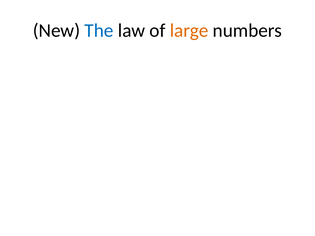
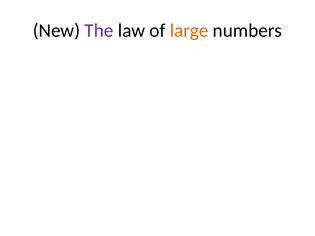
The colour: blue -> purple (99, 30)
